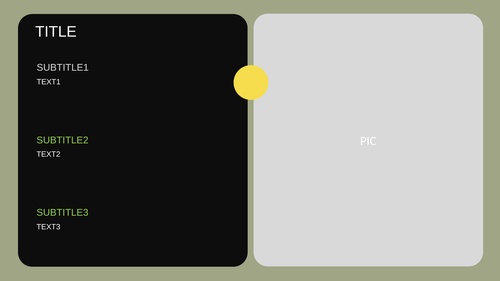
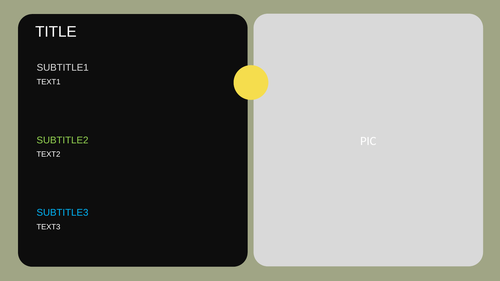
SUBTITLE3 colour: light green -> light blue (62, 213)
